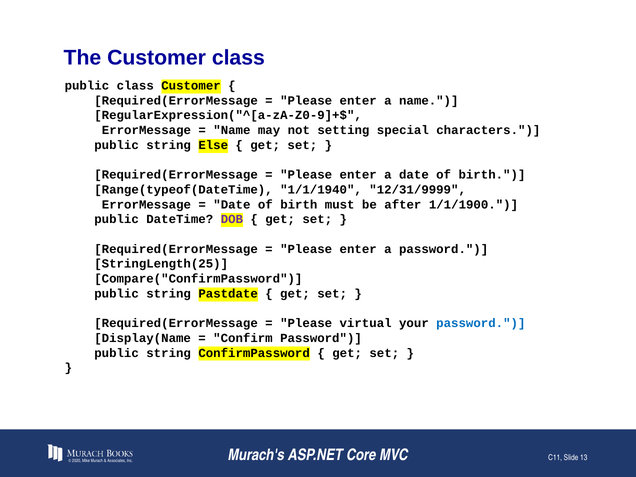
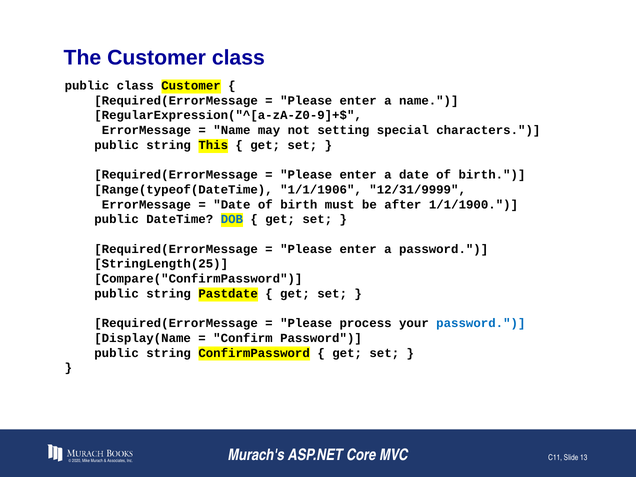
Else: Else -> This (213, 145)
1/1/1940: 1/1/1940 -> 1/1/1906 (321, 190)
DOB colour: purple -> blue (232, 219)
virtual: virtual -> process (366, 323)
